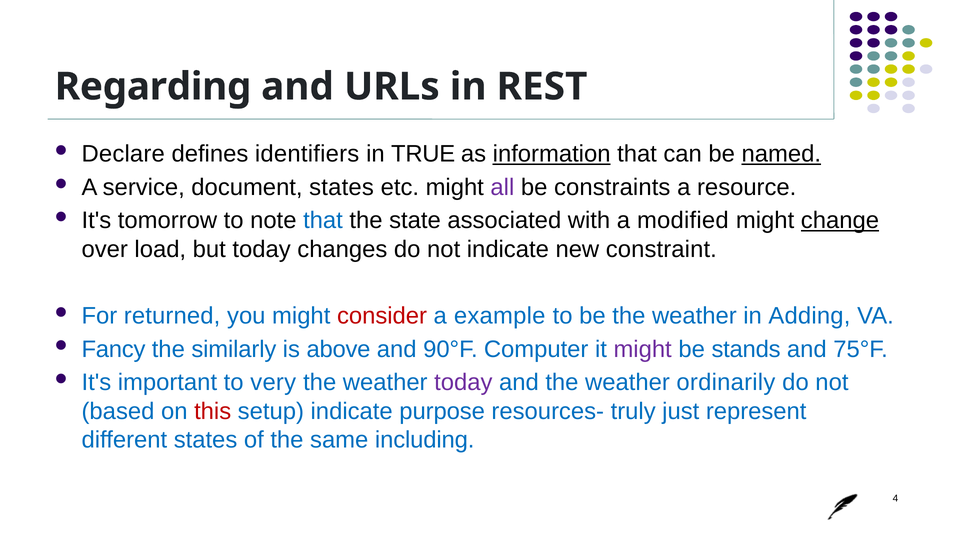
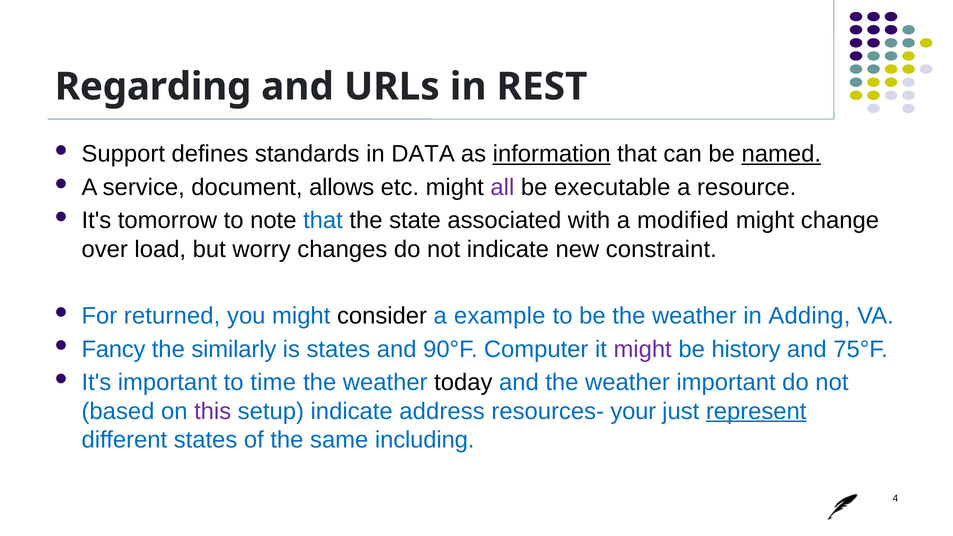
Declare: Declare -> Support (123, 154)
identifiers: identifiers -> standards (307, 154)
TRUE: TRUE -> DATA (423, 154)
document states: states -> allows (342, 187)
constraints: constraints -> executable (612, 187)
change underline: present -> none (840, 221)
but today: today -> worry (262, 249)
consider colour: red -> black (382, 316)
is above: above -> states (338, 349)
stands: stands -> history (746, 349)
very: very -> time (273, 383)
today colour: purple -> black (463, 383)
weather ordinarily: ordinarily -> important (726, 383)
this colour: red -> purple (213, 411)
purpose: purpose -> address (442, 411)
truly: truly -> your (633, 411)
represent underline: none -> present (756, 411)
